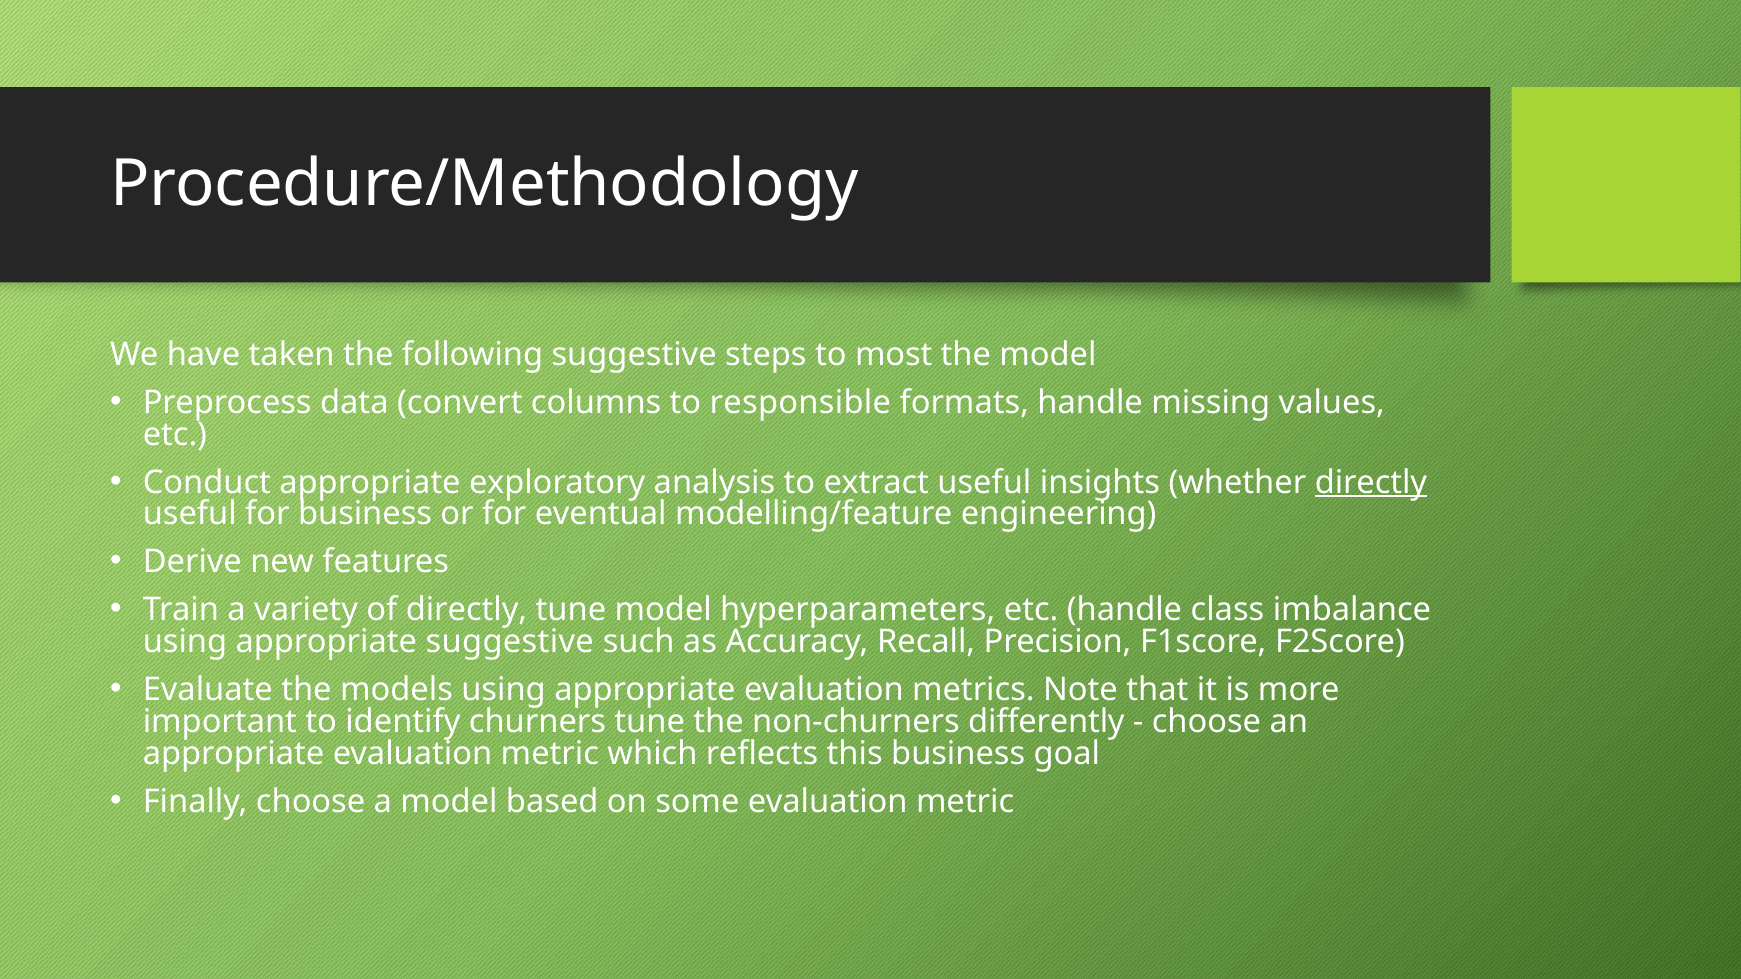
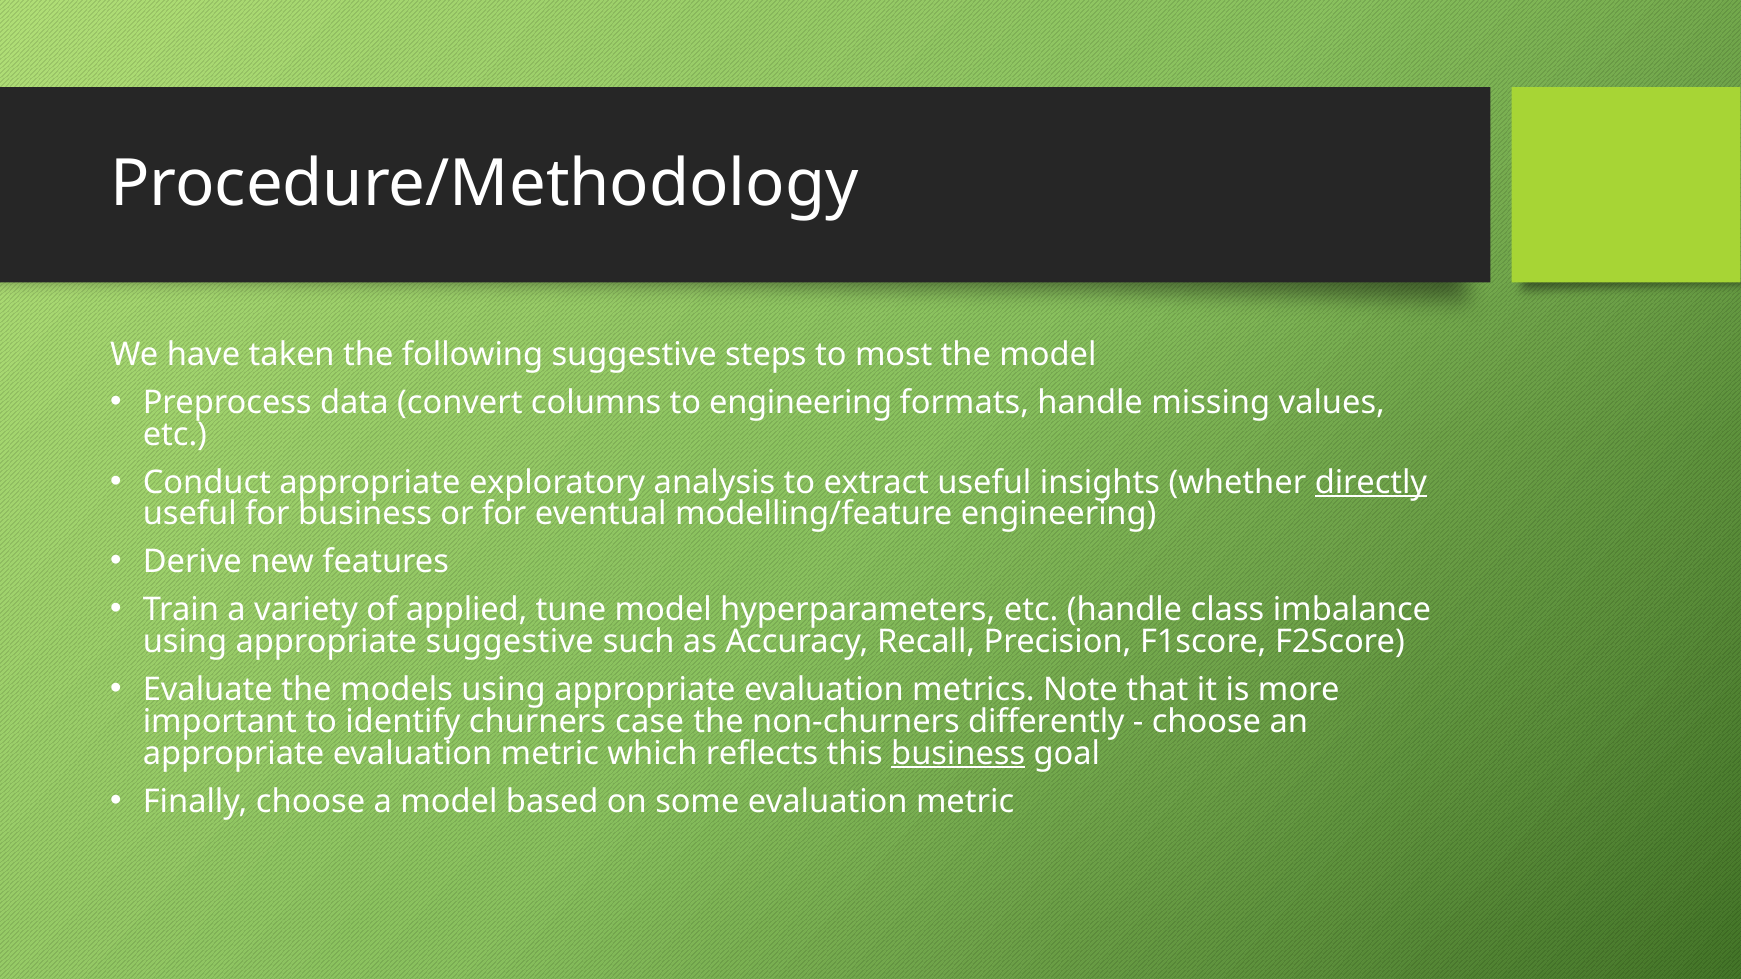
to responsible: responsible -> engineering (801, 403)
of directly: directly -> applied (467, 610)
churners tune: tune -> case (650, 722)
business underline: none -> present (958, 753)
